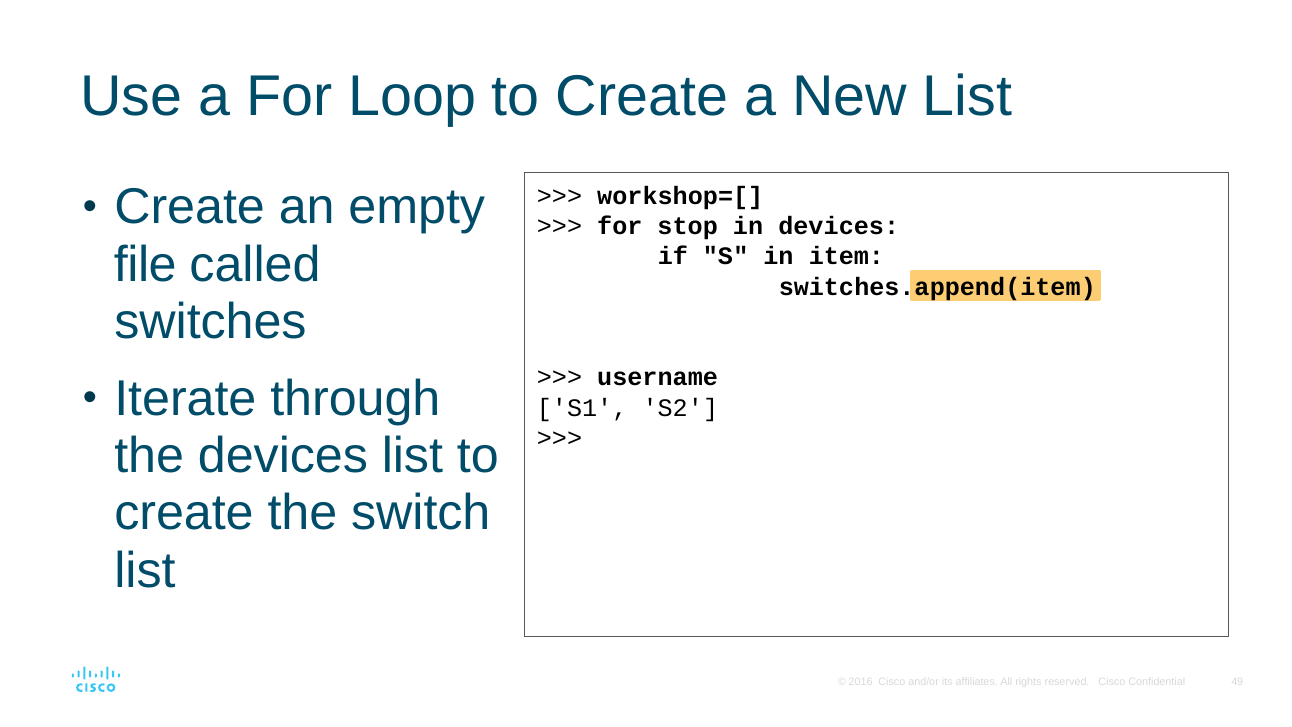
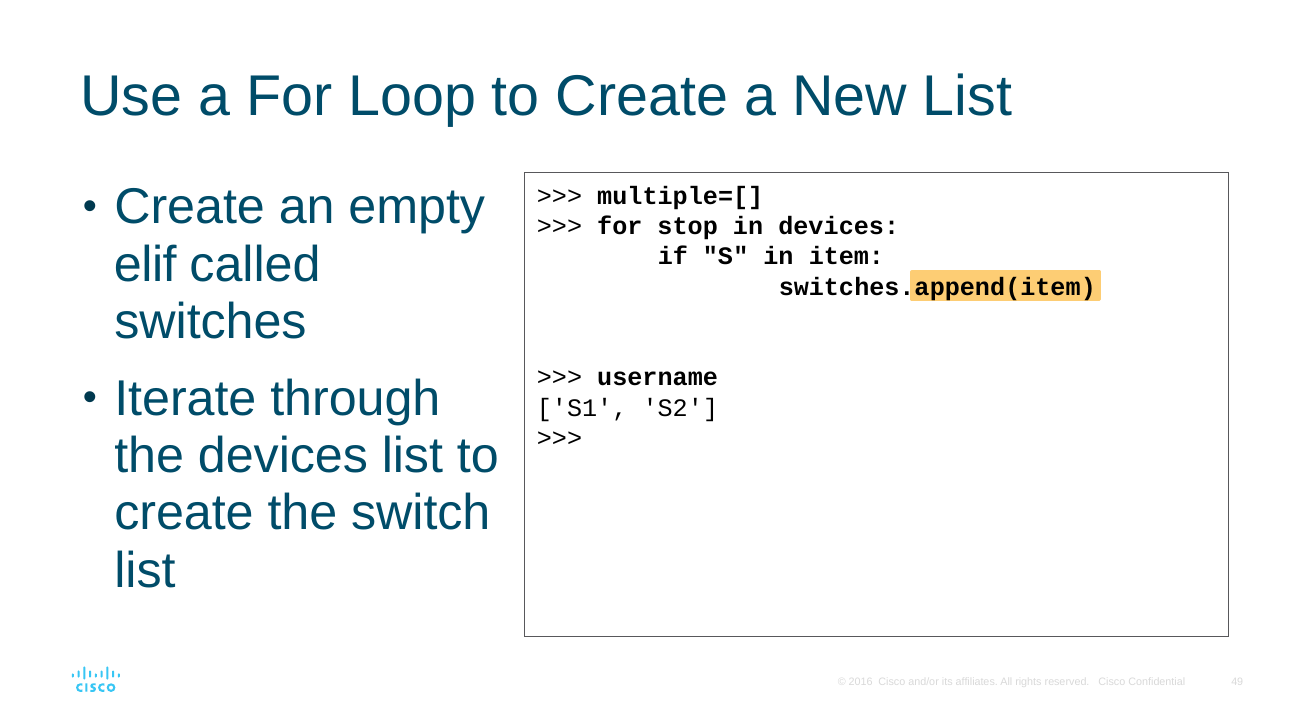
workshop=[: workshop=[ -> multiple=[ (680, 196)
file: file -> elif (145, 264)
